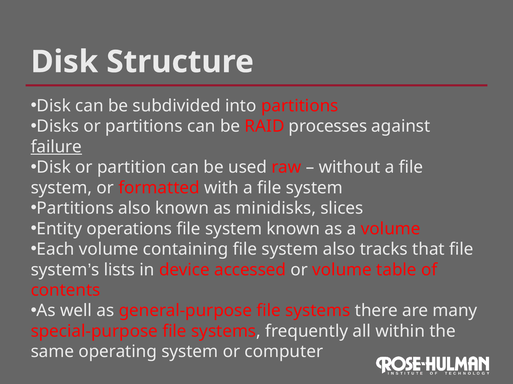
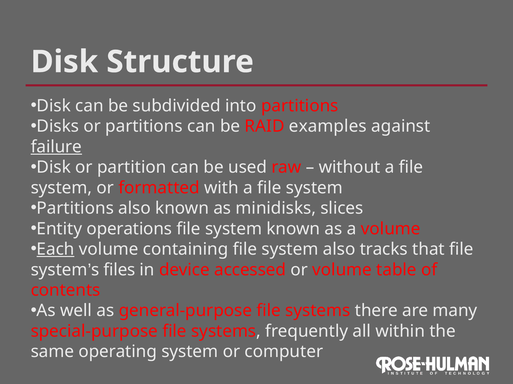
processes: processes -> examples (328, 127)
Each underline: none -> present (56, 250)
lists: lists -> files (120, 270)
